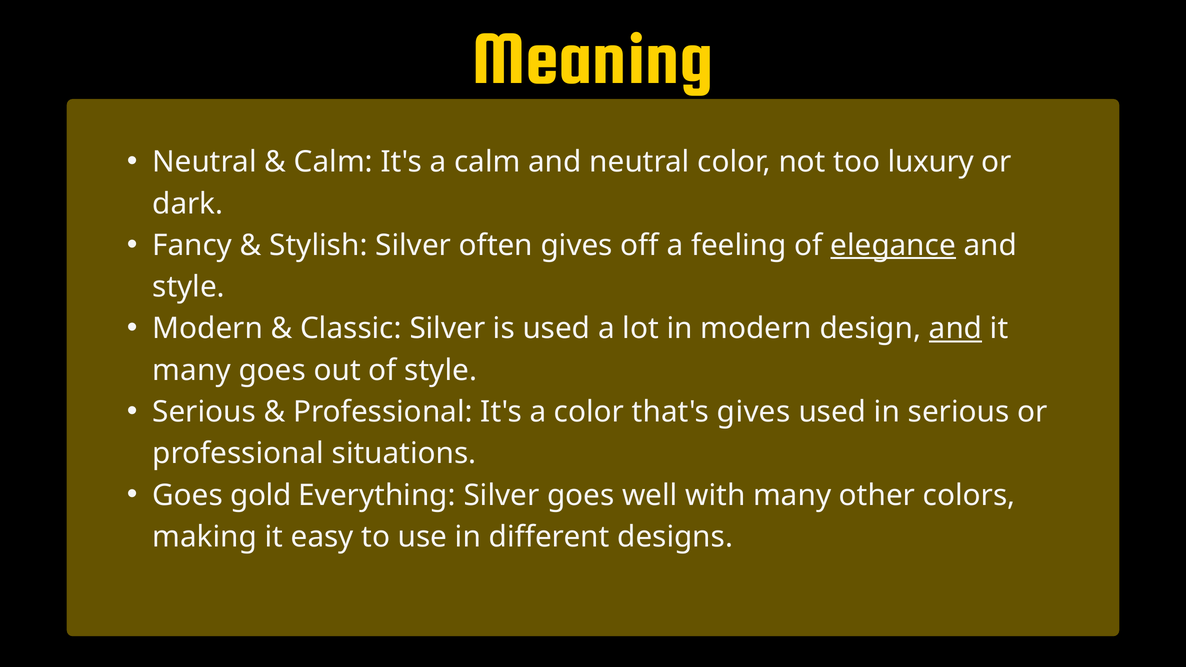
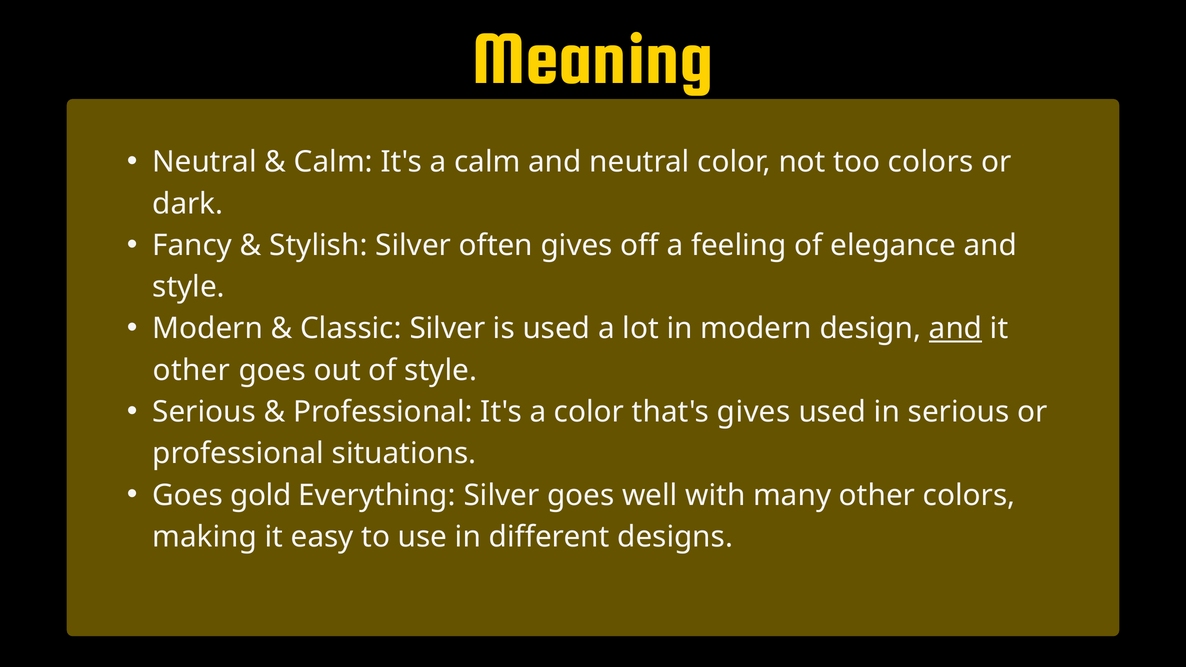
too luxury: luxury -> colors (931, 162)
elegance underline: present -> none (893, 245)
many: many -> other (191, 370)
